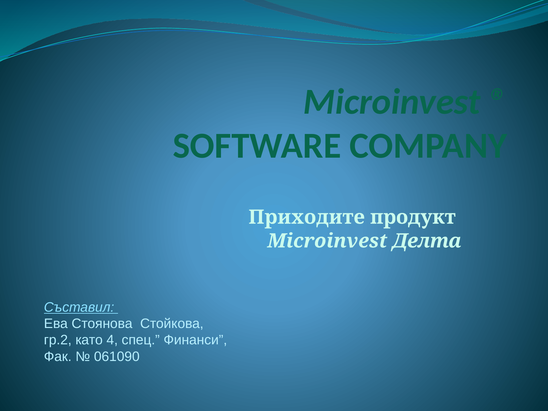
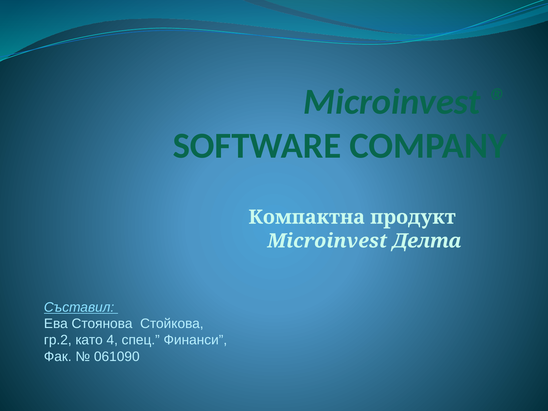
Приходите: Приходите -> Компактна (307, 217)
